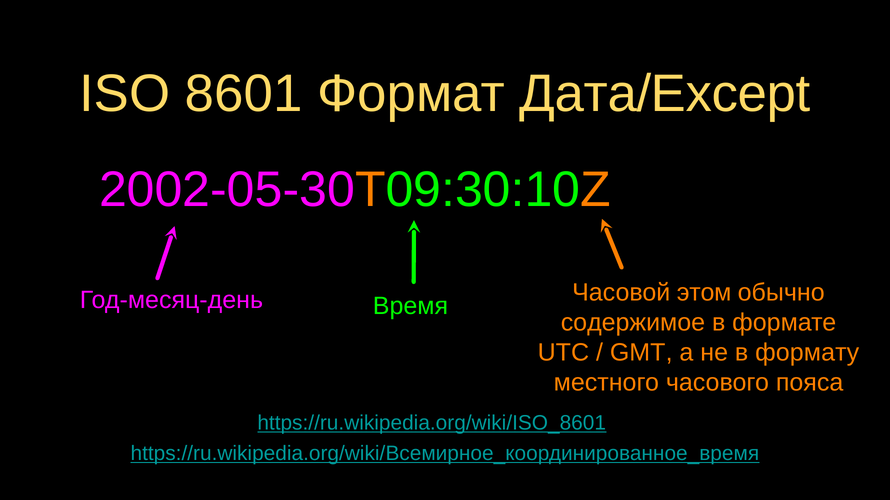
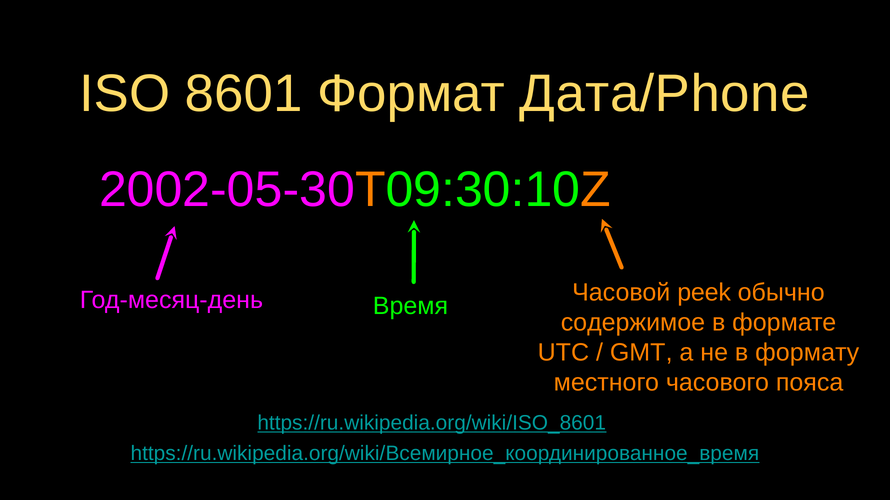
Дата/Except: Дата/Except -> Дата/Phone (664, 94)
этом: этом -> peek (704, 293)
